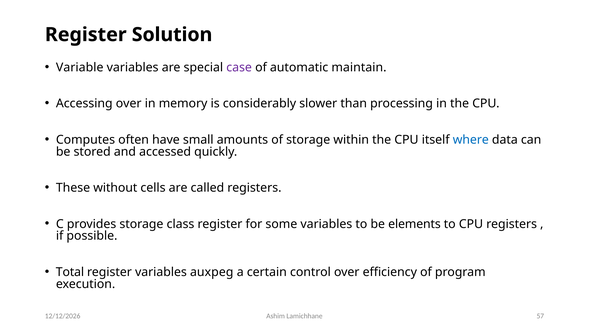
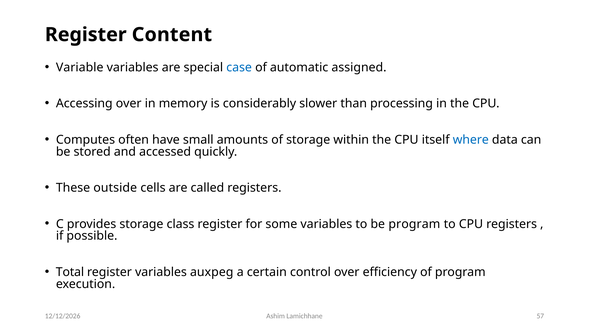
Solution: Solution -> Content (172, 35)
case colour: purple -> blue (239, 67)
maintain: maintain -> assigned (359, 67)
without: without -> outside (115, 188)
be elements: elements -> program (414, 224)
